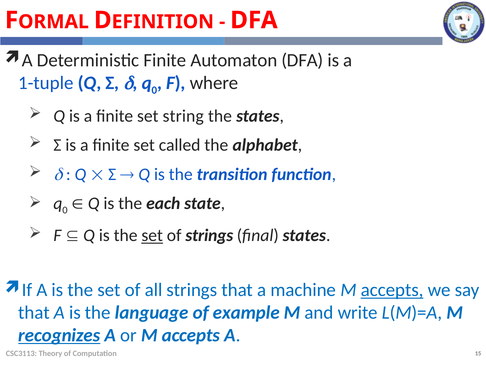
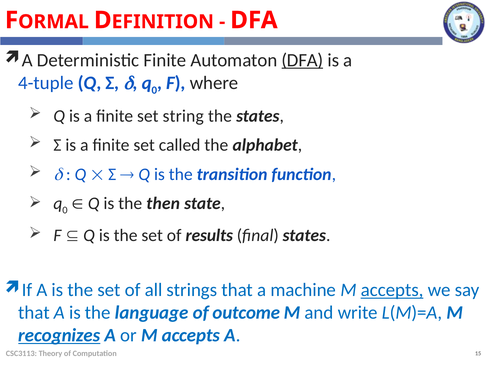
DFA underline: none -> present (302, 60)
1-tuple: 1-tuple -> 4-tuple (46, 83)
each: each -> then (163, 203)
set underline: present -> none (152, 235)
of strings: strings -> results (209, 235)
example: example -> outcome (246, 312)
